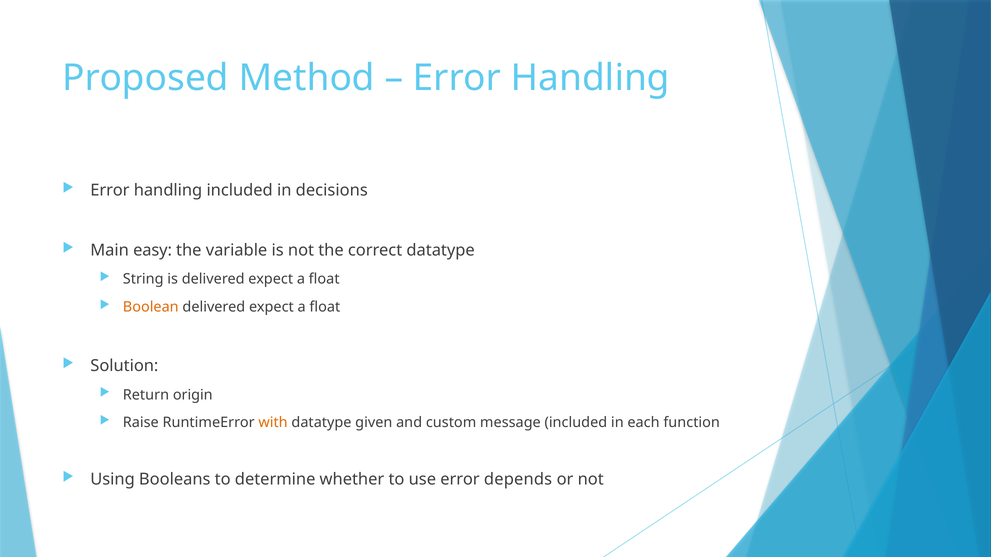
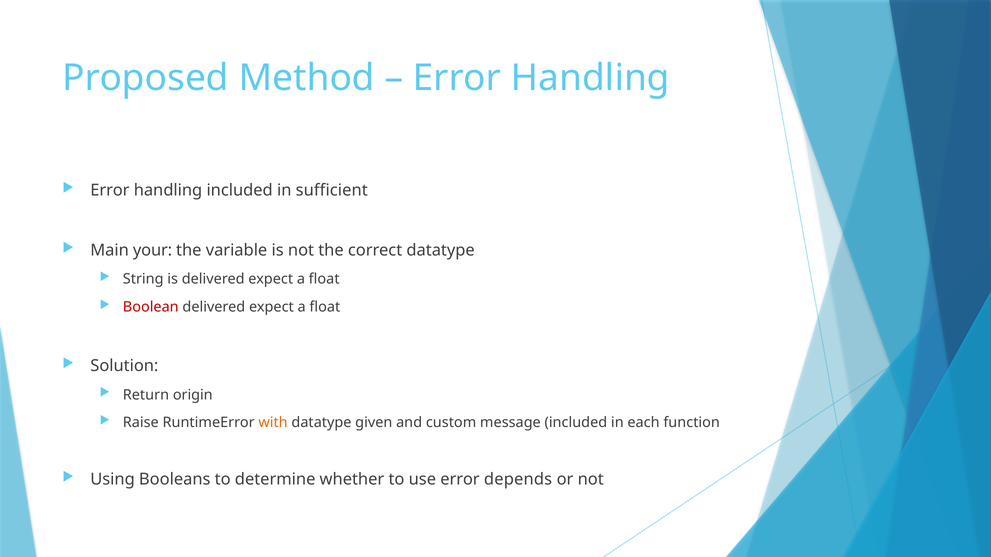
decisions: decisions -> sufficient (332, 190)
easy: easy -> your (153, 251)
Boolean colour: orange -> red (151, 307)
